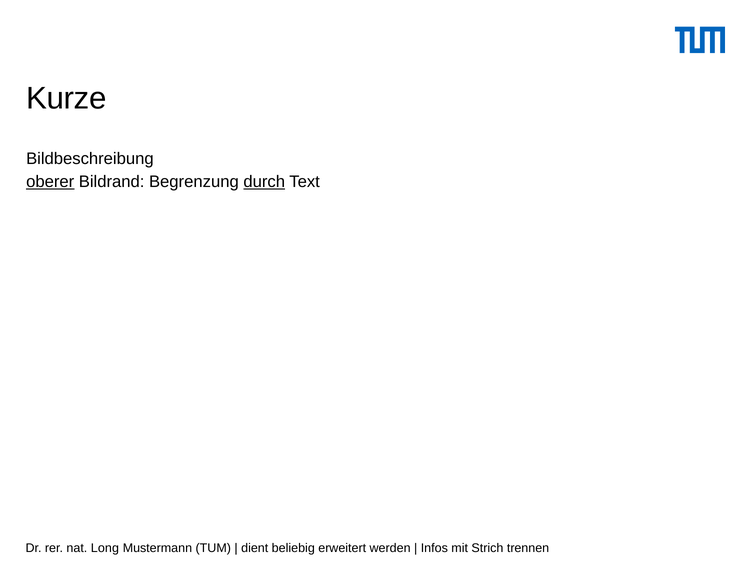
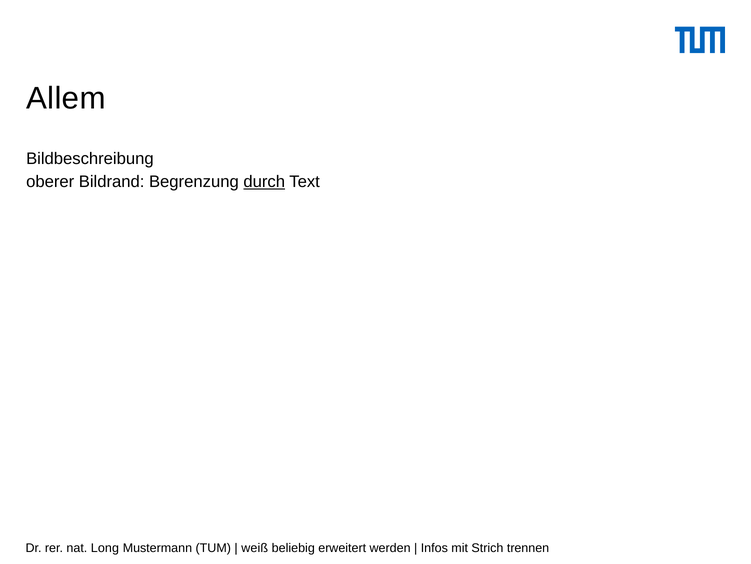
Kurze: Kurze -> Allem (66, 98)
oberer underline: present -> none (50, 181)
dient: dient -> weiß (255, 547)
